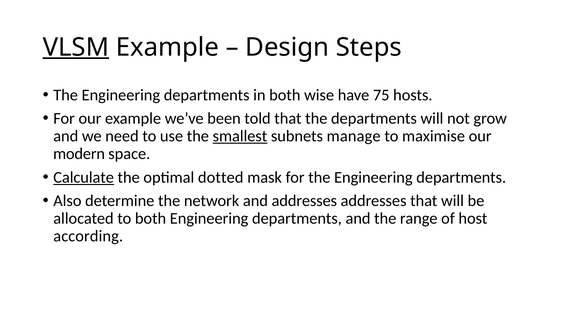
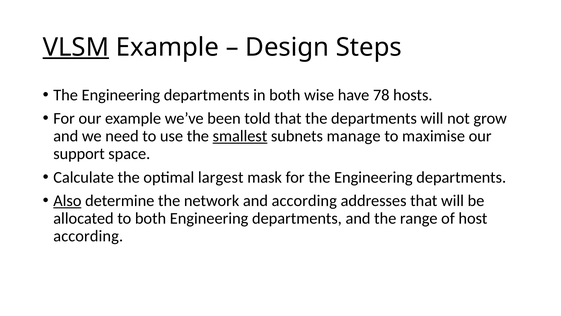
75: 75 -> 78 (381, 95)
modern: modern -> support (79, 154)
Calculate underline: present -> none (84, 177)
dotted: dotted -> largest (221, 177)
Also underline: none -> present (67, 201)
and addresses: addresses -> according (304, 201)
